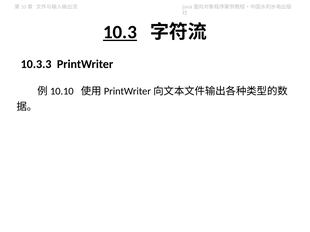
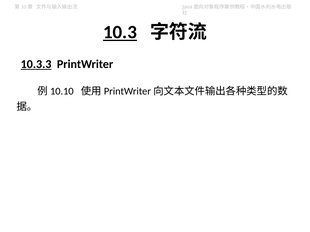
10.3.3 underline: none -> present (36, 64)
